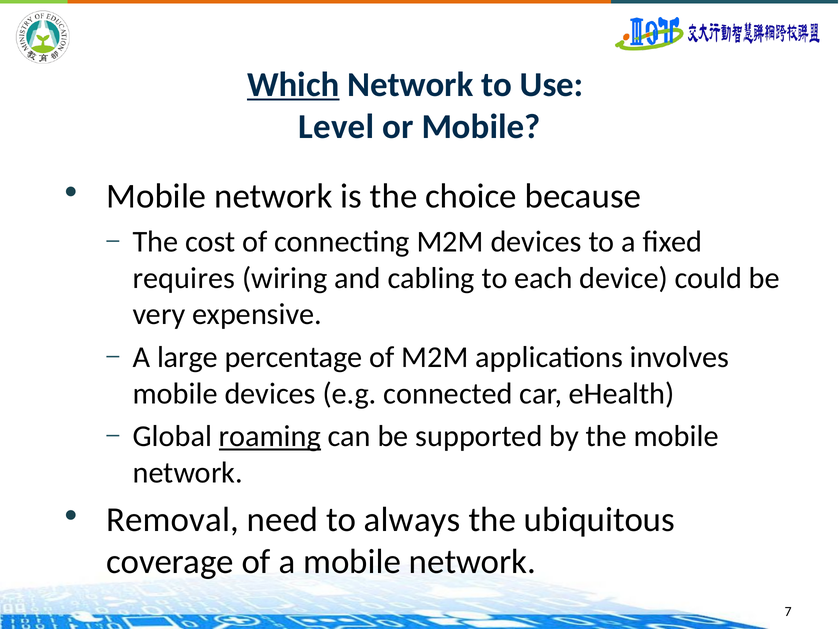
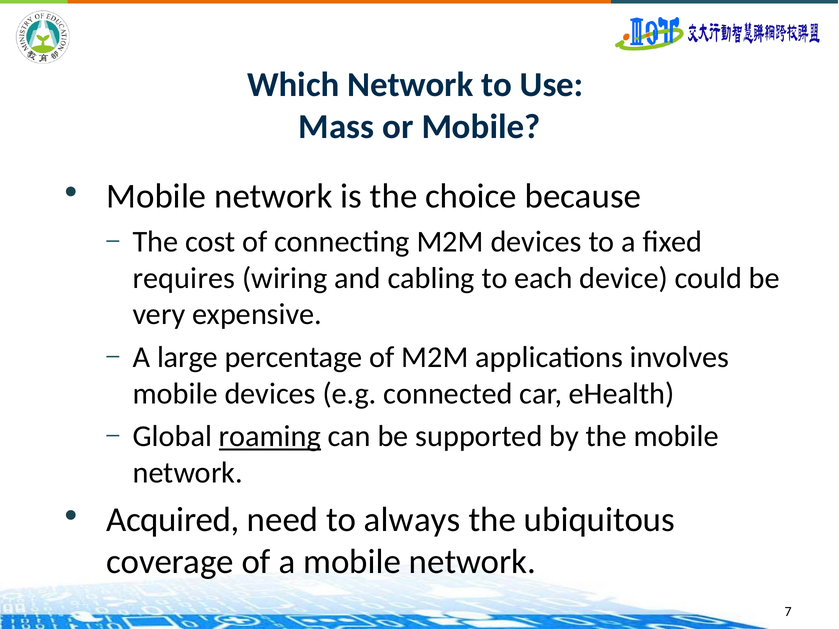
Which underline: present -> none (293, 85)
Level: Level -> Mass (336, 127)
Removal: Removal -> Acquired (173, 520)
